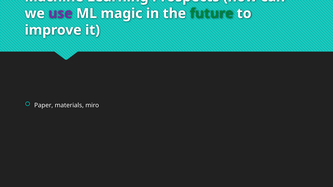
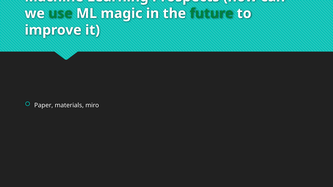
use colour: purple -> green (60, 13)
